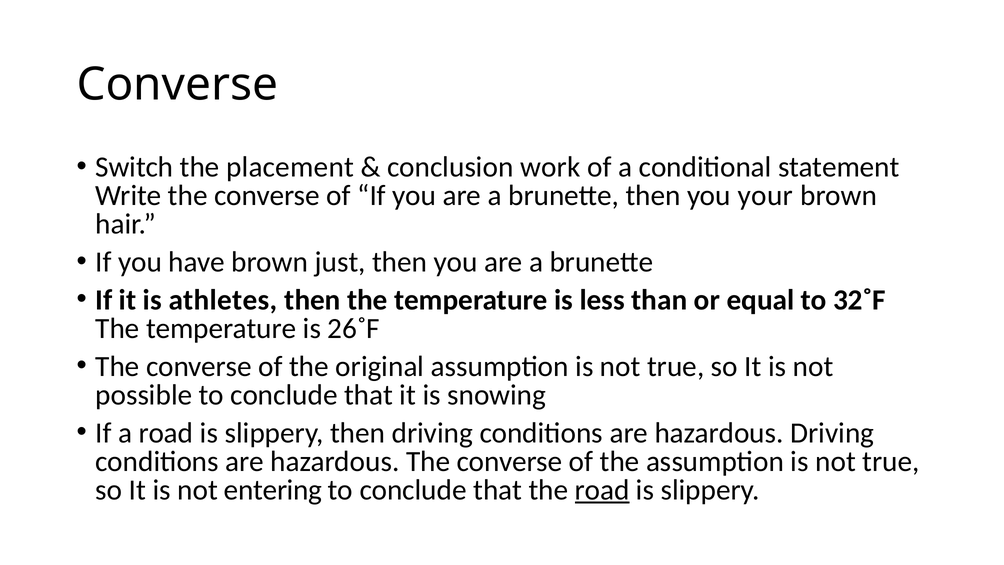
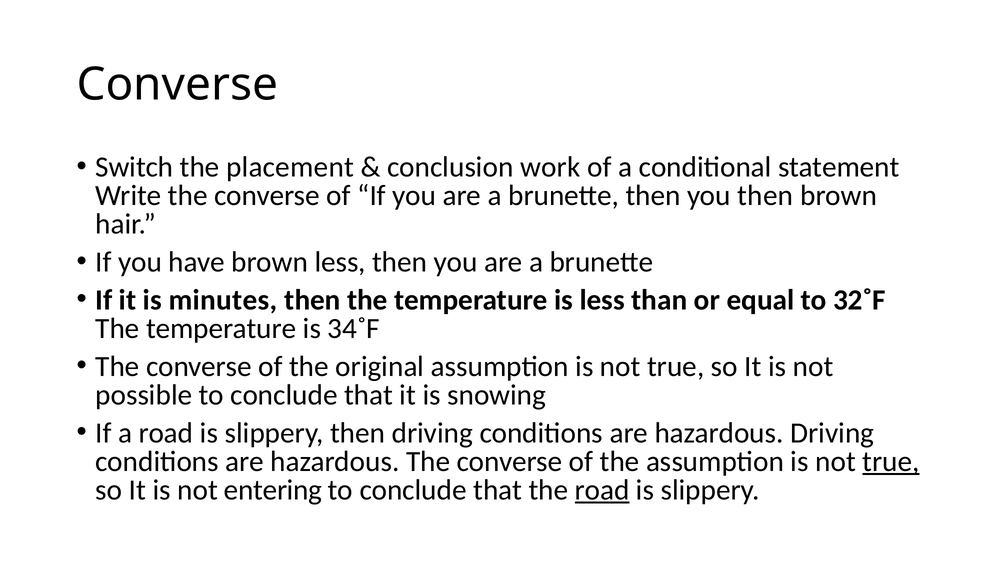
you your: your -> then (765, 196)
brown just: just -> less (340, 262)
athletes: athletes -> minutes (223, 300)
26˚F: 26˚F -> 34˚F (354, 328)
true underline: none -> present (891, 461)
